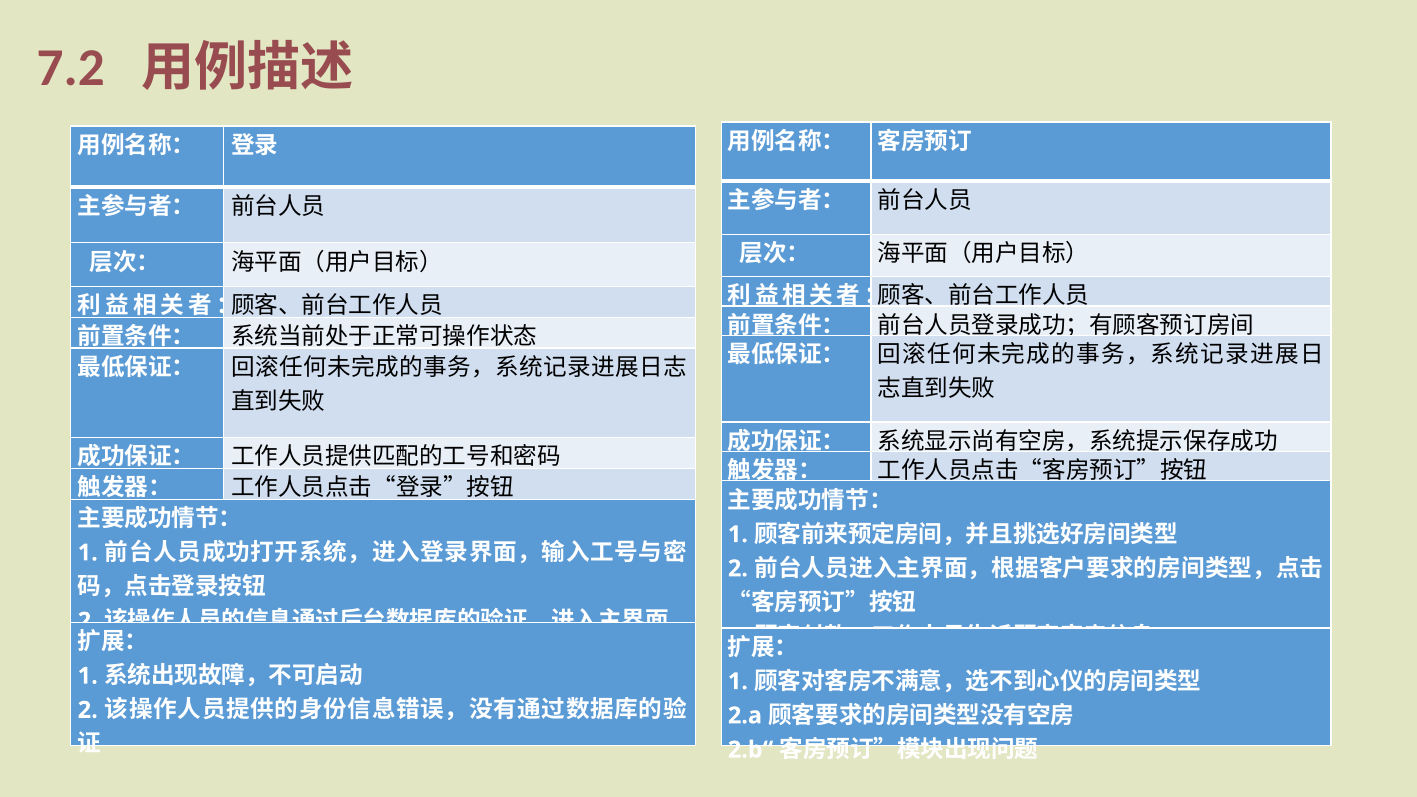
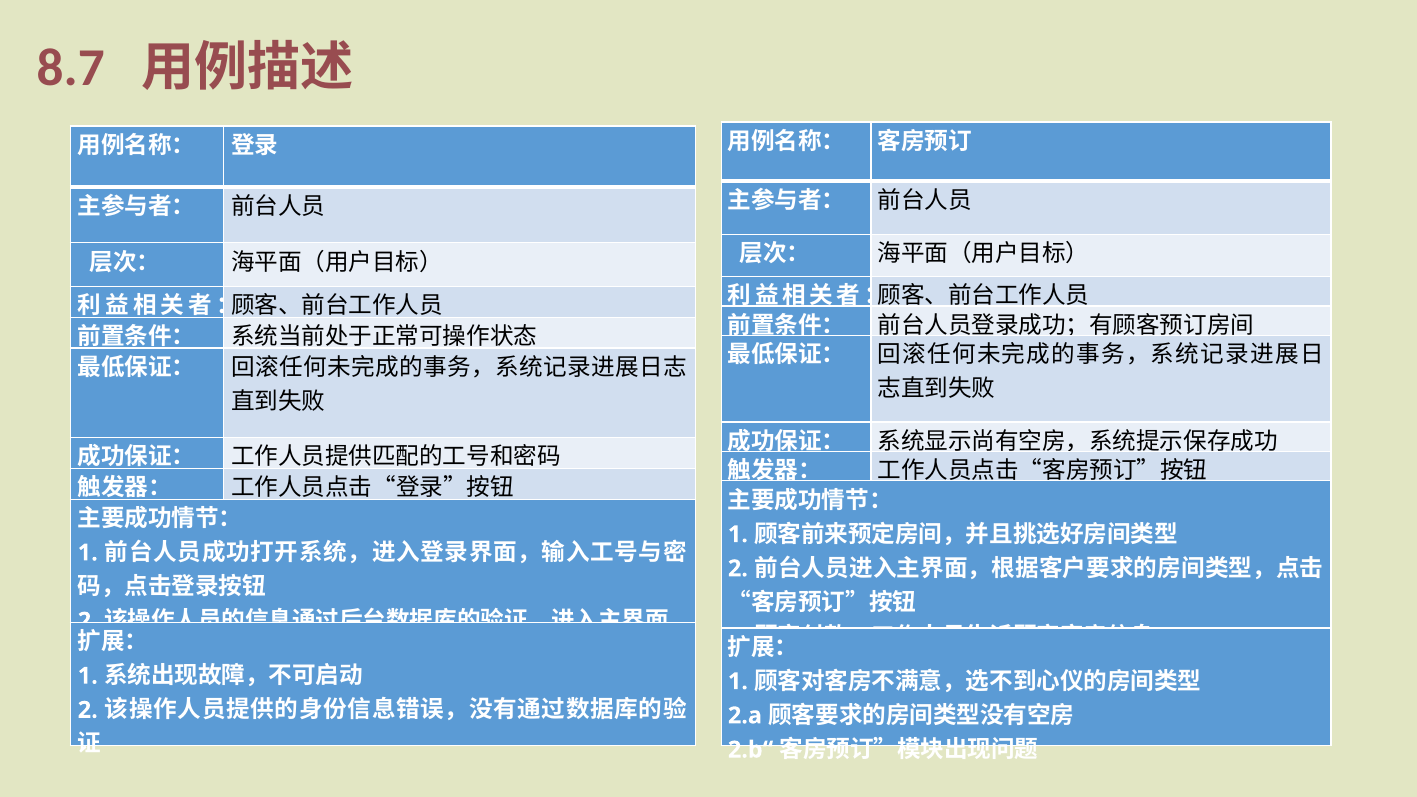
7.2: 7.2 -> 8.7 (71, 68)
